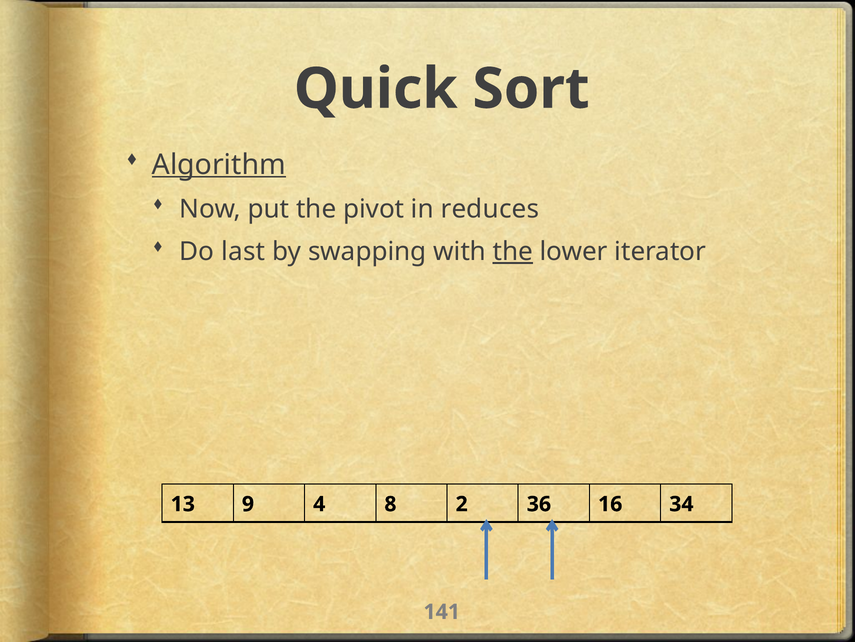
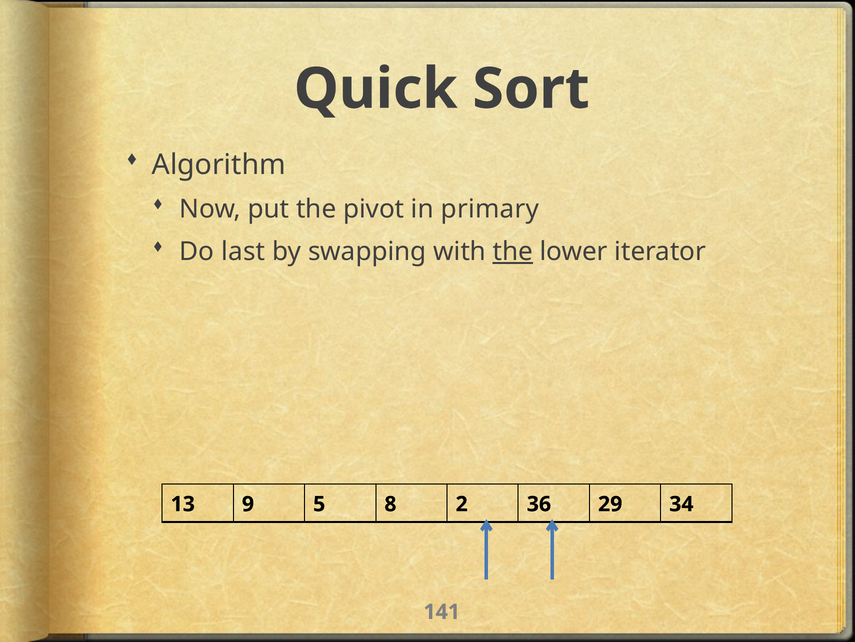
Algorithm underline: present -> none (219, 164)
reduces: reduces -> primary (490, 209)
4: 4 -> 5 (319, 504)
16: 16 -> 29 (610, 504)
